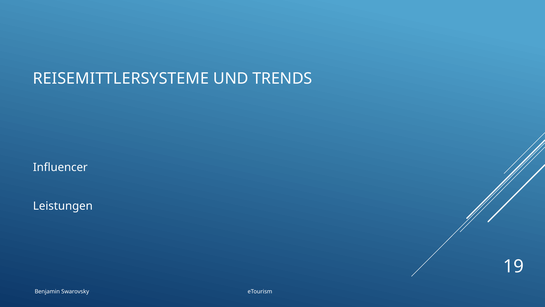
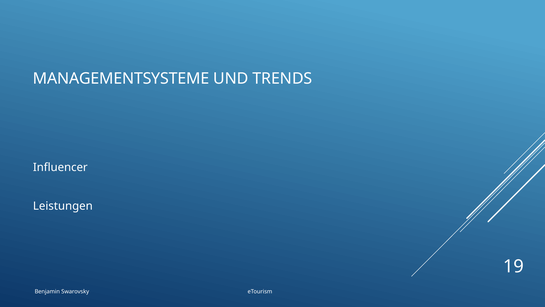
REISEMITTLERSYSTEME: REISEMITTLERSYSTEME -> MANAGEMENTSYSTEME (121, 78)
